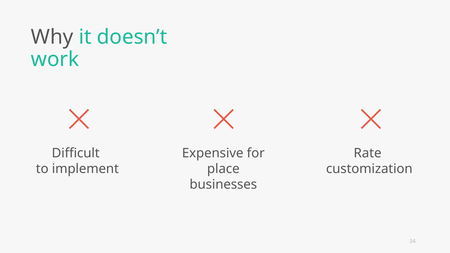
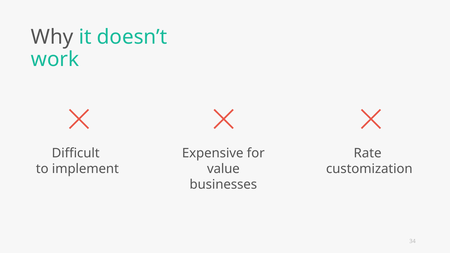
place: place -> value (223, 169)
